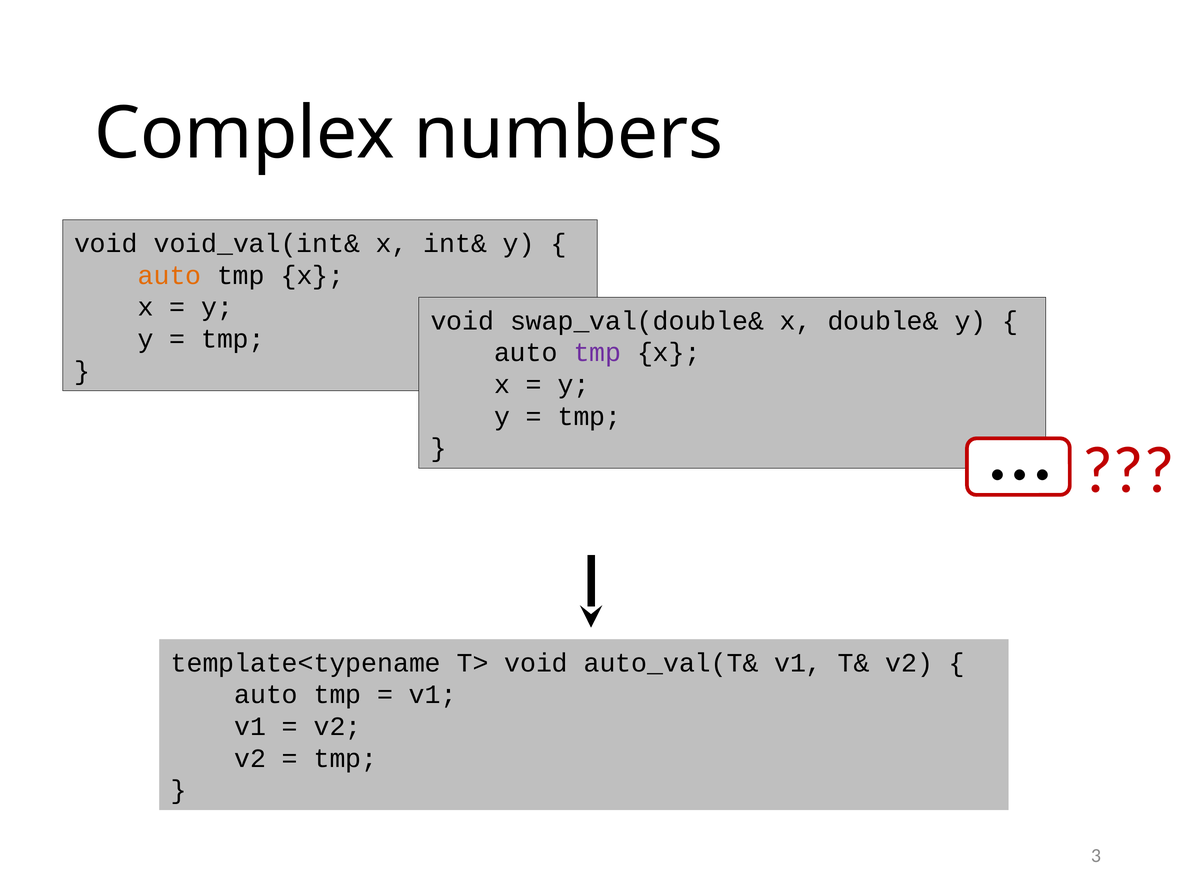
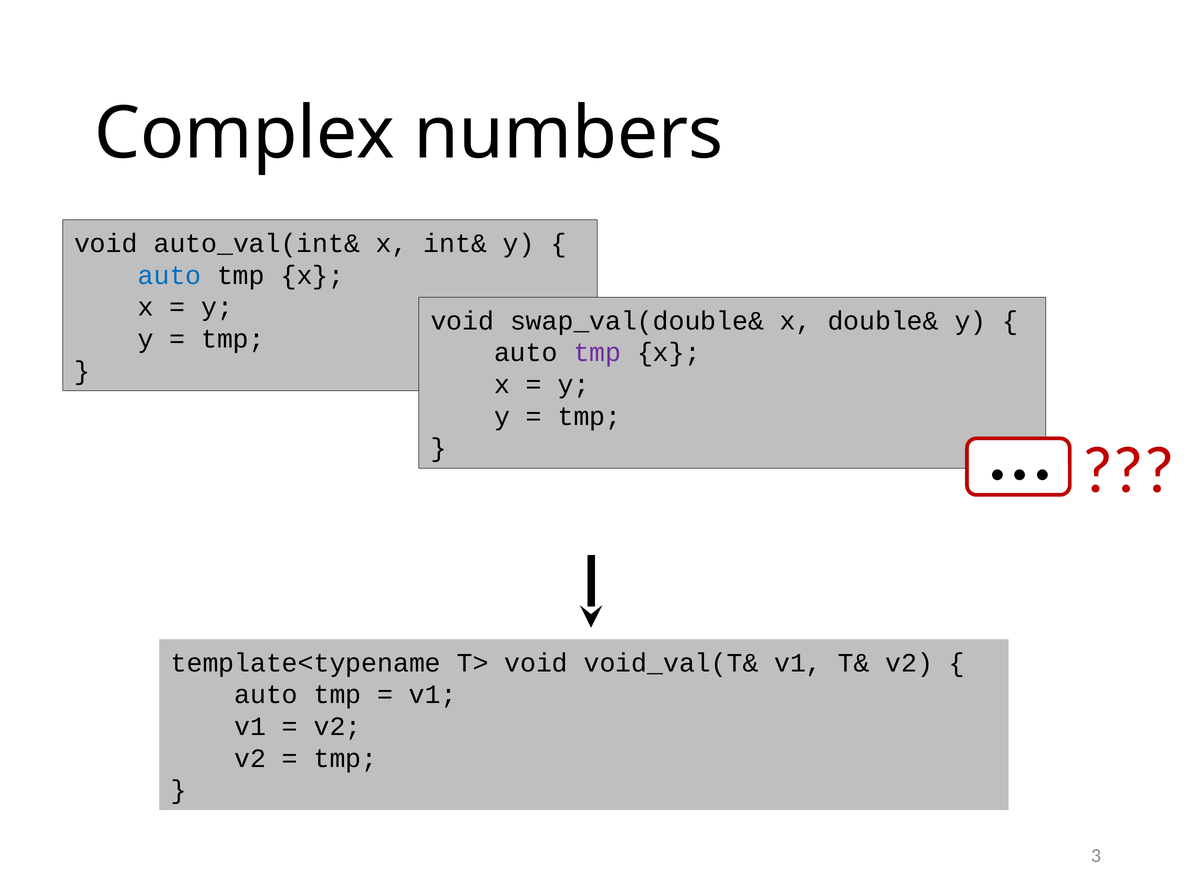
void_val(int&: void_val(int& -> auto_val(int& (257, 244)
auto colour: orange -> blue (170, 275)
auto_val(T&: auto_val(T& -> void_val(T& (671, 663)
